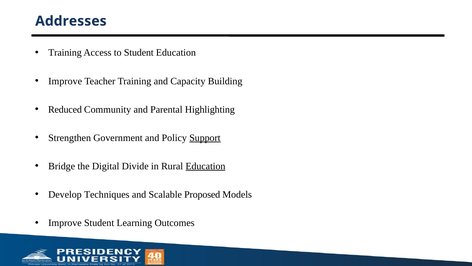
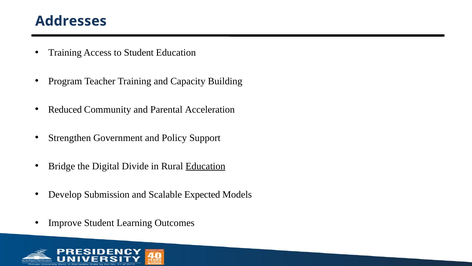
Improve: Improve -> Program (65, 81)
Highlighting: Highlighting -> Acceleration (210, 109)
Support underline: present -> none (205, 138)
Techniques: Techniques -> Submission (107, 194)
Proposed: Proposed -> Expected (202, 194)
